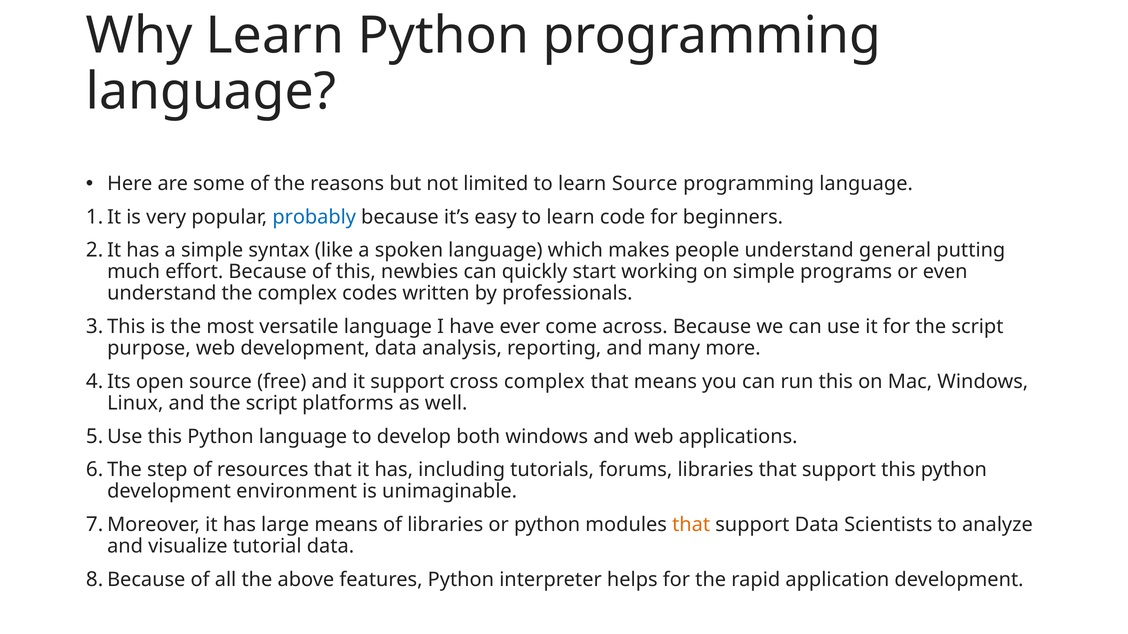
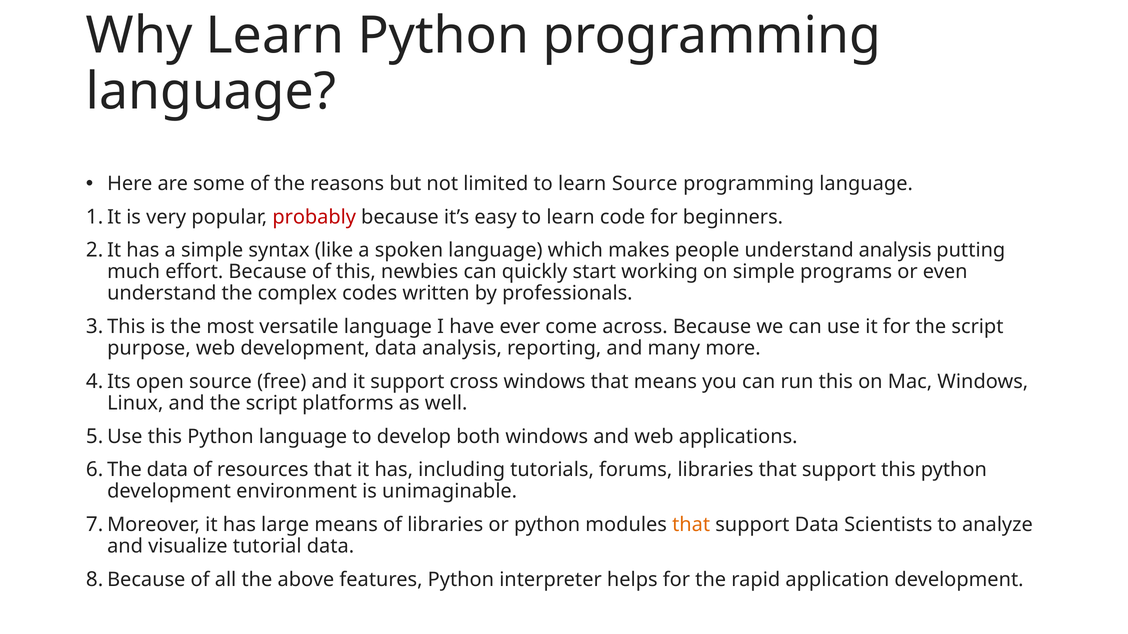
probably colour: blue -> red (314, 217)
understand general: general -> analysis (895, 250)
cross complex: complex -> windows (545, 382)
step: step -> data (167, 470)
